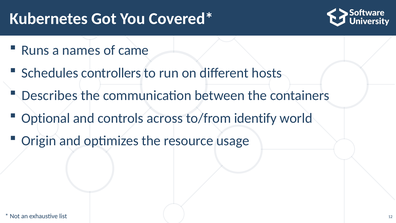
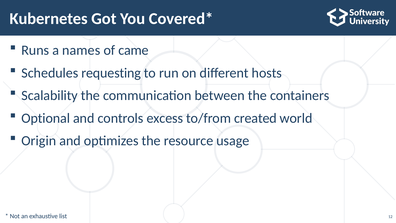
controllers: controllers -> requesting (111, 73)
Describes: Describes -> Scalability (50, 95)
across: across -> excess (165, 118)
identify: identify -> created (255, 118)
